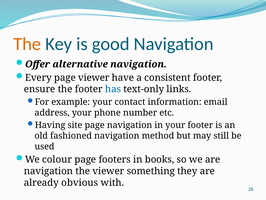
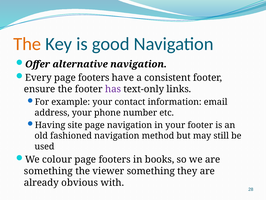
Every page viewer: viewer -> footers (94, 77)
has colour: blue -> purple (113, 89)
navigation: navigation -> something (48, 171)
